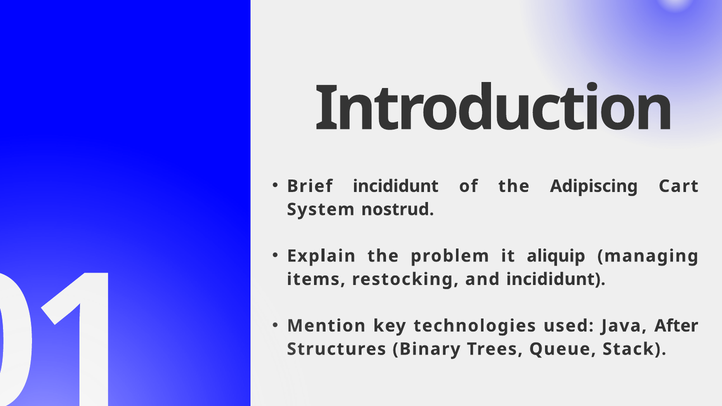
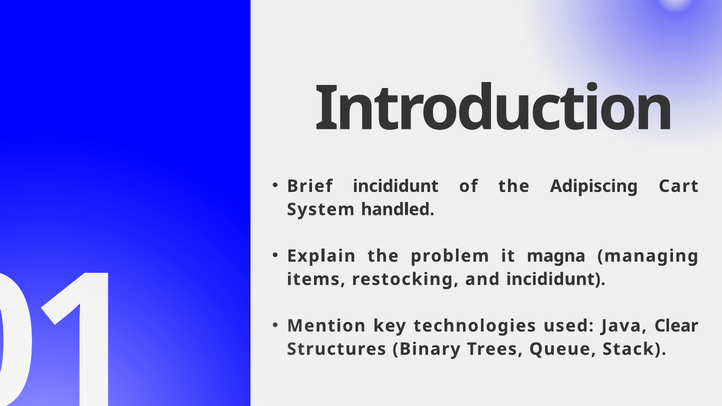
nostrud: nostrud -> handled (398, 210)
aliquip: aliquip -> magna (556, 256)
After: After -> Clear (676, 326)
